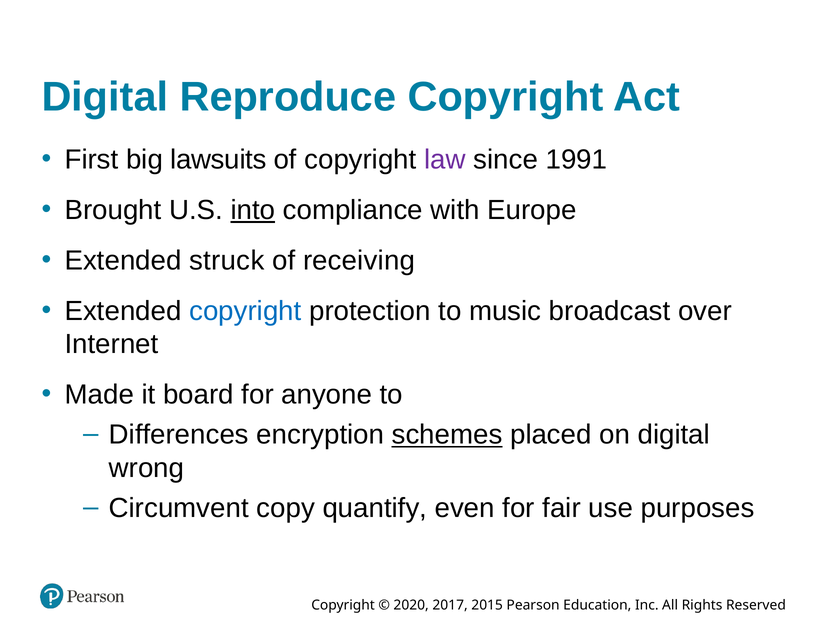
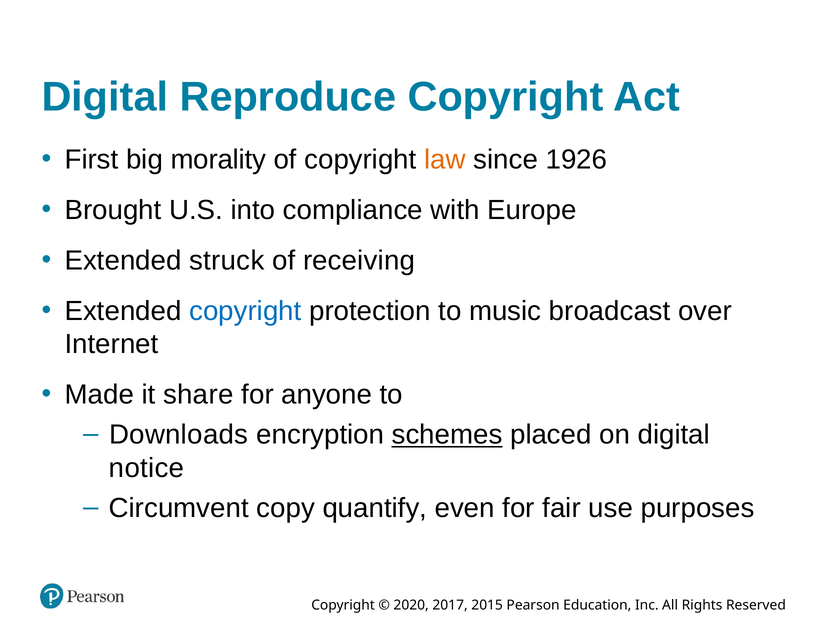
lawsuits: lawsuits -> morality (218, 160)
law colour: purple -> orange (445, 160)
1991: 1991 -> 1926 (576, 160)
into underline: present -> none (253, 210)
board: board -> share (198, 395)
Differences: Differences -> Downloads (179, 435)
wrong: wrong -> notice (146, 468)
